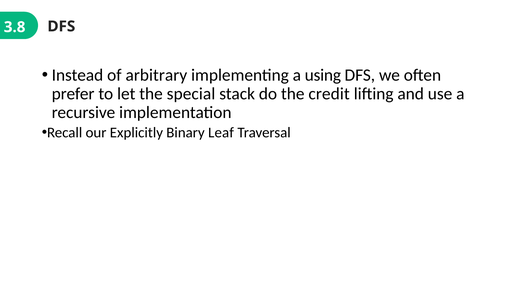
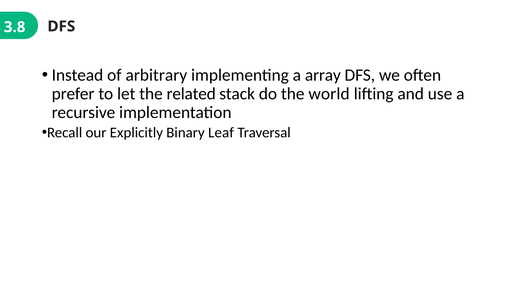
using: using -> array (323, 75)
special: special -> related (191, 94)
credit: credit -> world (329, 94)
